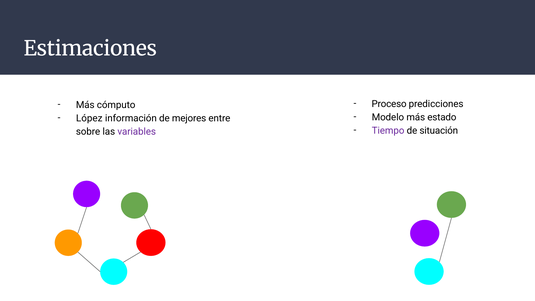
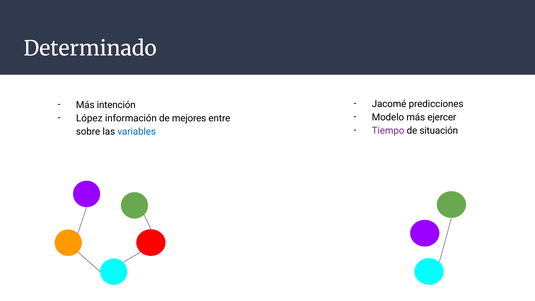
Estimaciones: Estimaciones -> Determinado (90, 49)
Proceso: Proceso -> Jacomé (389, 104)
cómputo: cómputo -> intención (116, 105)
estado: estado -> ejercer (442, 117)
variables colour: purple -> blue (137, 132)
